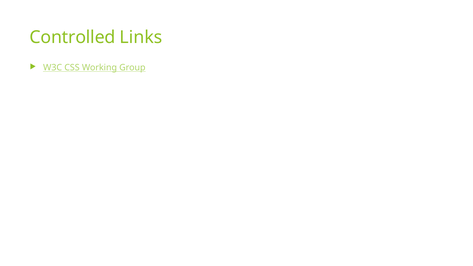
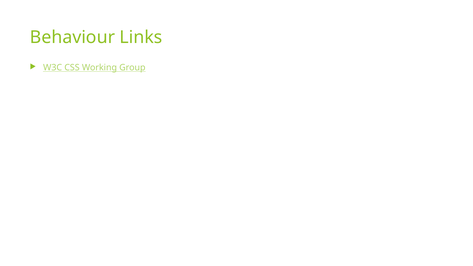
Controlled: Controlled -> Behaviour (72, 37)
